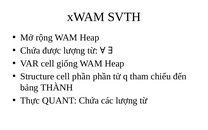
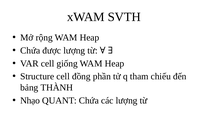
cell phần: phần -> đồng (81, 76)
Thực: Thực -> Nhạo (30, 100)
